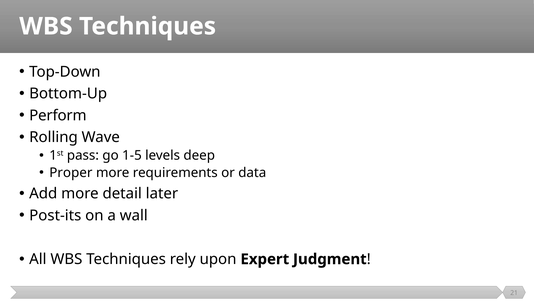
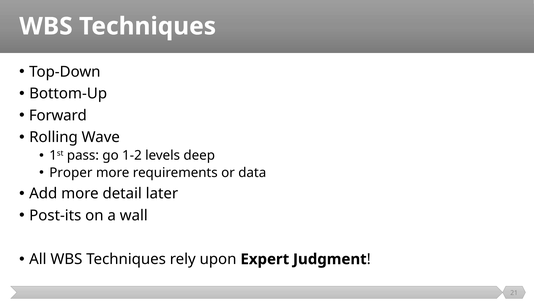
Perform: Perform -> Forward (58, 115)
1-5: 1-5 -> 1-2 (132, 155)
